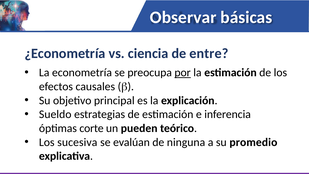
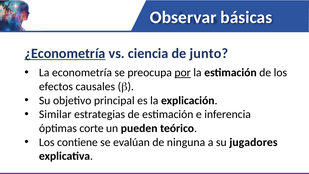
¿Econometría underline: none -> present (65, 53)
entre: entre -> junto (209, 53)
Sueldo: Sueldo -> Similar (55, 114)
sucesiva: sucesiva -> contiene (77, 142)
promedio: promedio -> jugadores (253, 142)
